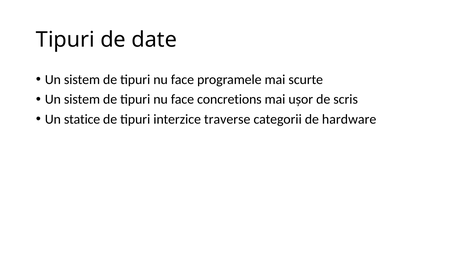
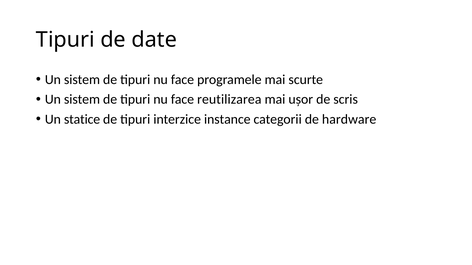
concretions: concretions -> reutilizarea (229, 100)
traverse: traverse -> instance (227, 119)
